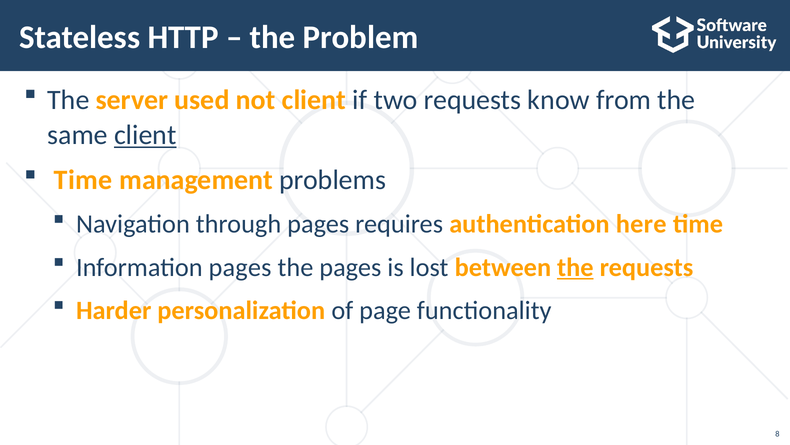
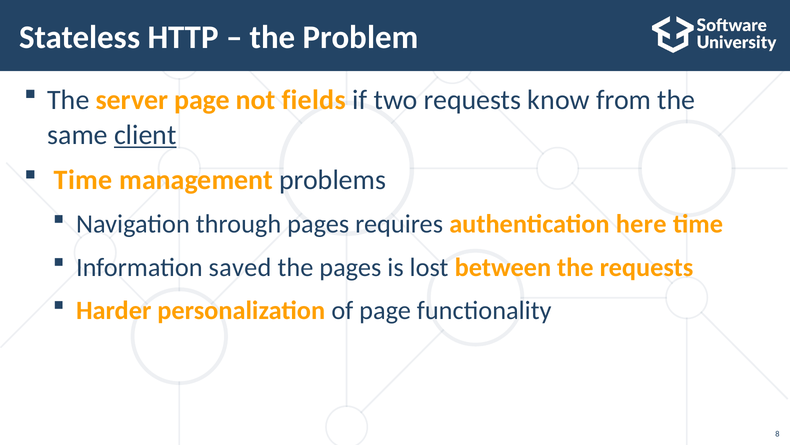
server used: used -> page (202, 100)
not client: client -> fields (314, 100)
Information pages: pages -> saved (240, 267)
the underline: present -> none (575, 267)
